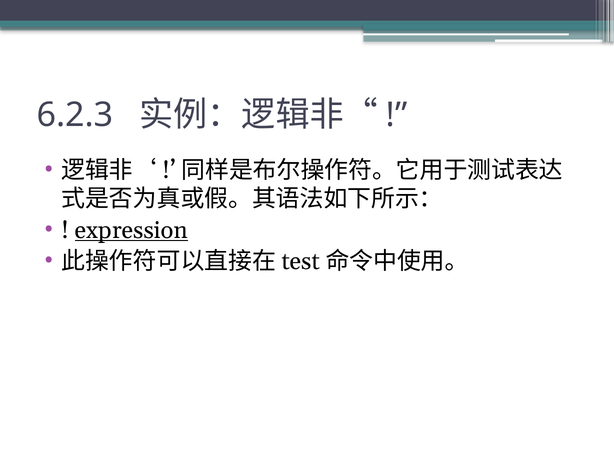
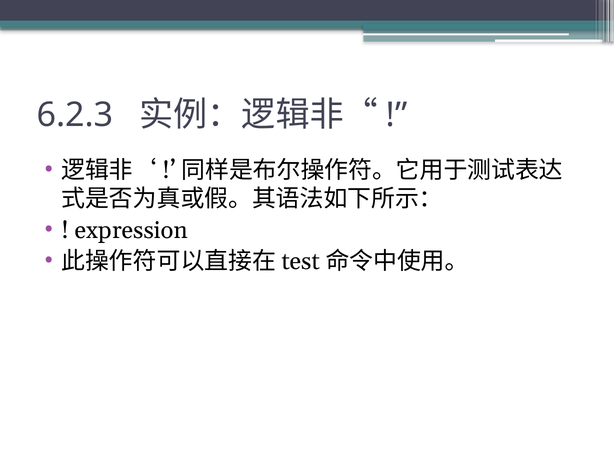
expression underline: present -> none (131, 230)
